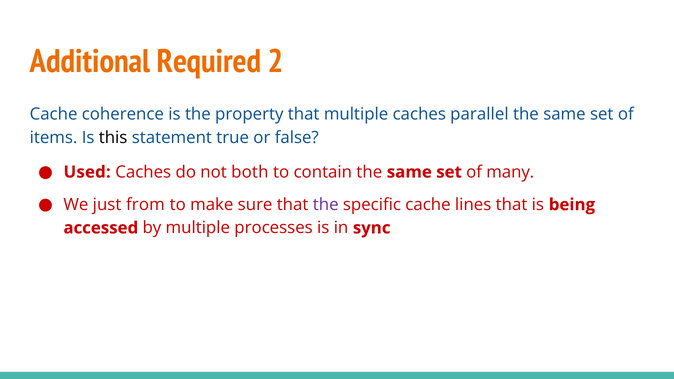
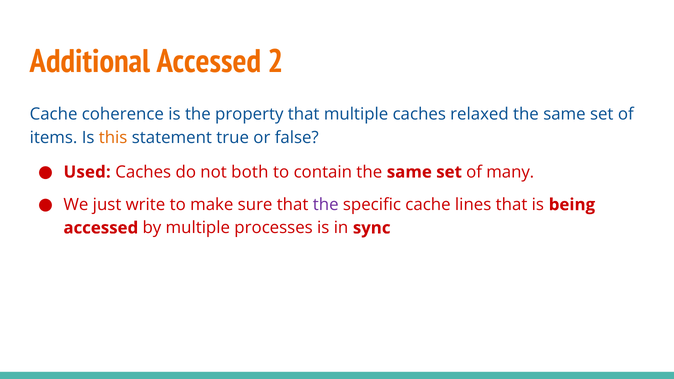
Additional Required: Required -> Accessed (209, 61)
parallel: parallel -> relaxed (479, 114)
this colour: black -> orange (113, 138)
from: from -> write (145, 205)
